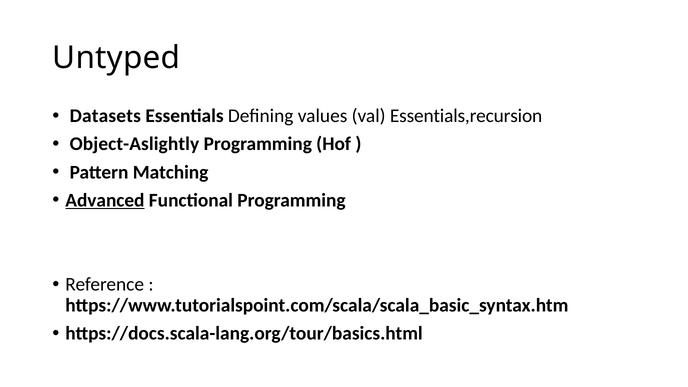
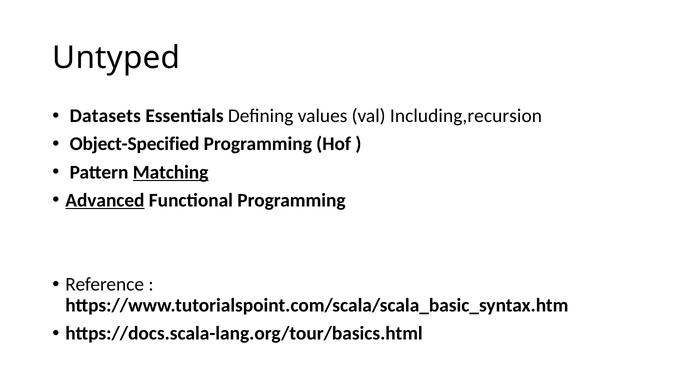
Essentials,recursion: Essentials,recursion -> Including,recursion (466, 116)
Object-Aslightly: Object-Aslightly -> Object-Specified (135, 144)
Matching underline: none -> present (171, 172)
